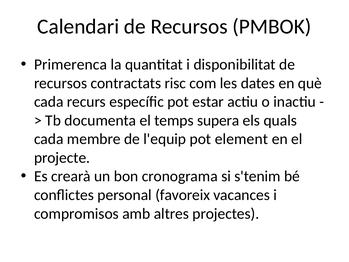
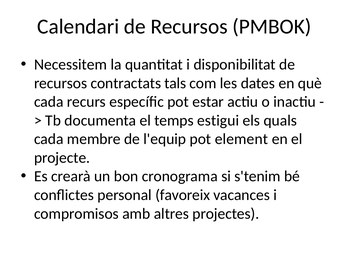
Primerenca: Primerenca -> Necessitem (71, 64)
risc: risc -> tals (175, 83)
supera: supera -> estigui (218, 120)
